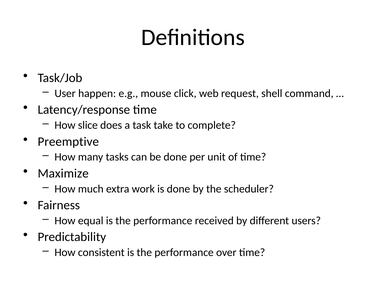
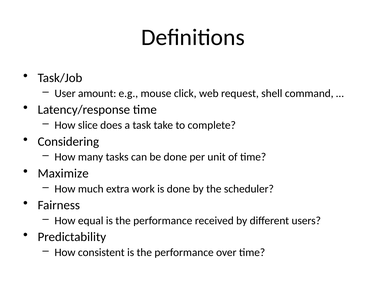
happen: happen -> amount (97, 94)
Preemptive: Preemptive -> Considering (68, 142)
